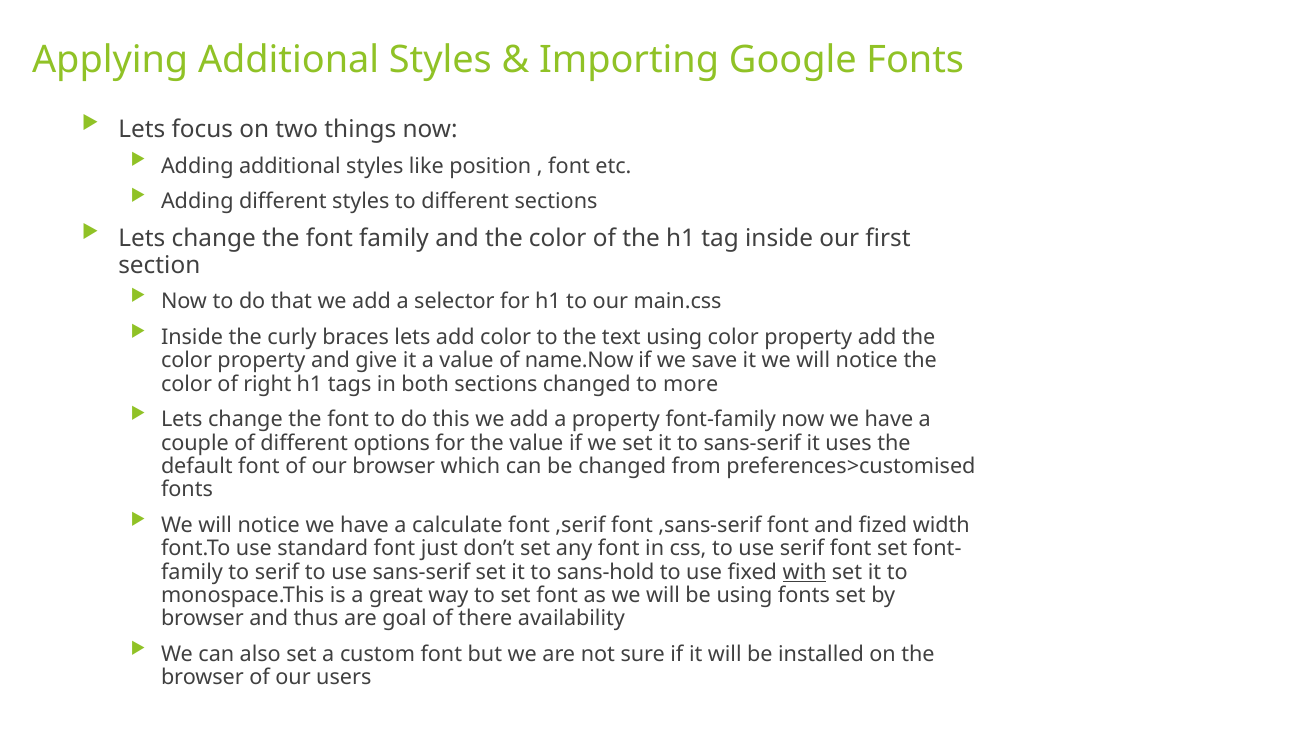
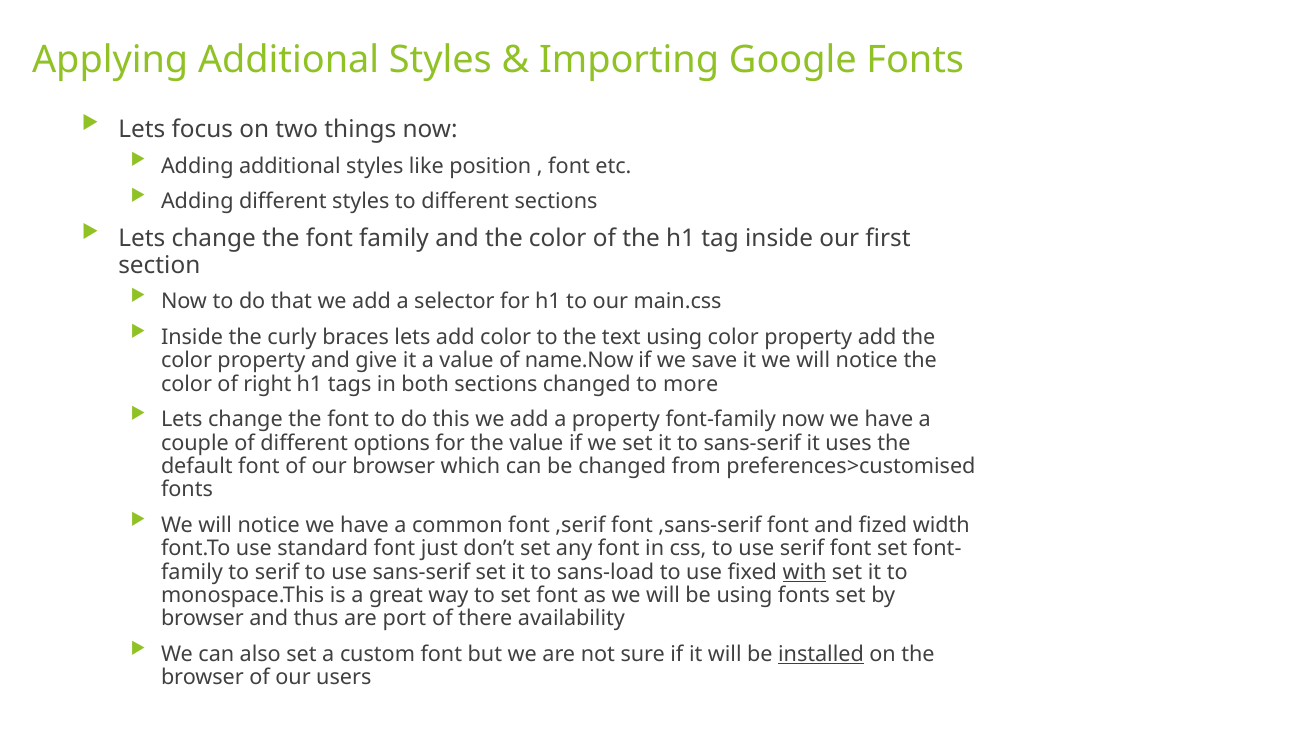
calculate: calculate -> common (457, 525)
sans-hold: sans-hold -> sans-load (606, 572)
goal: goal -> port (404, 618)
installed underline: none -> present (821, 654)
